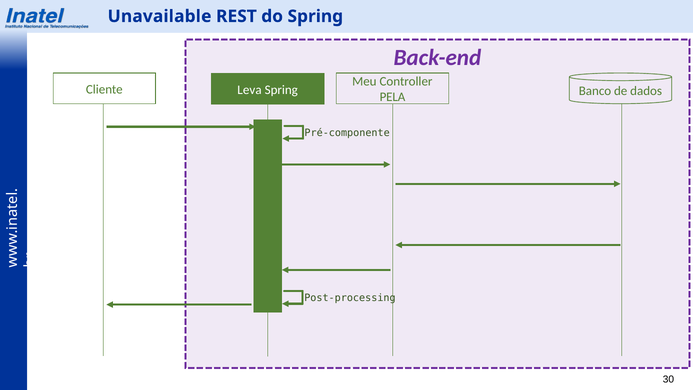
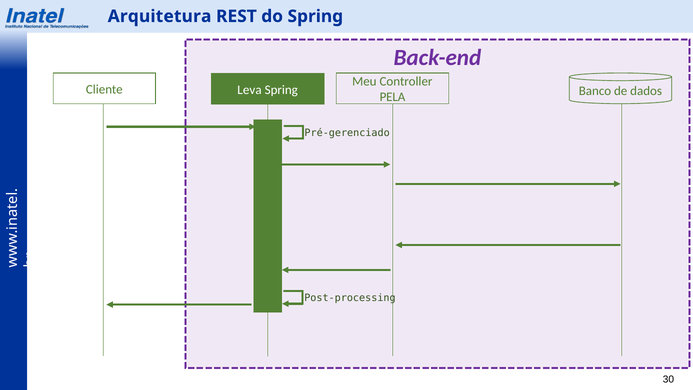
Unavailable: Unavailable -> Arquitetura (160, 16)
Pré-componente: Pré-componente -> Pré-gerenciado (347, 133)
